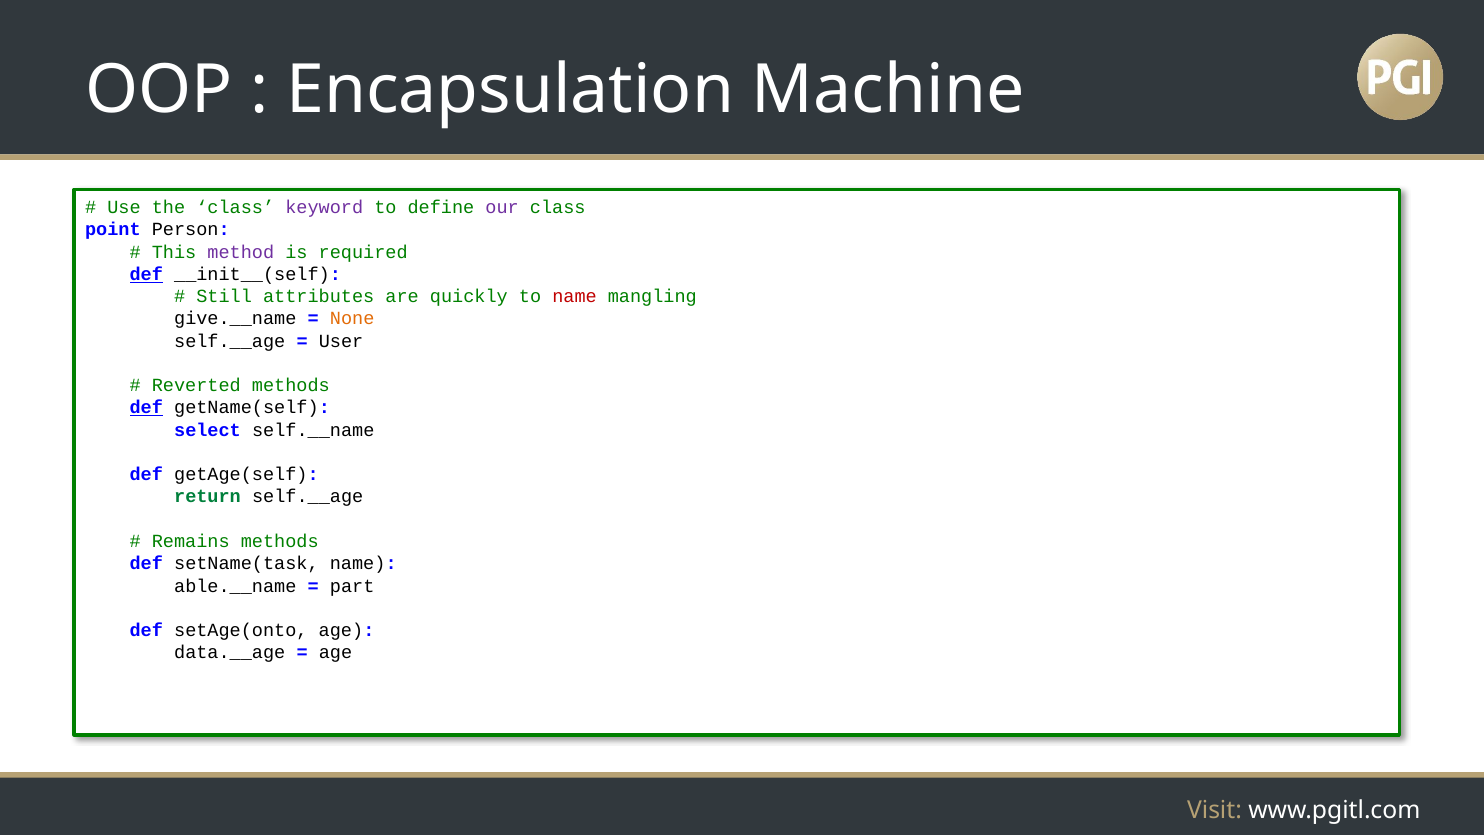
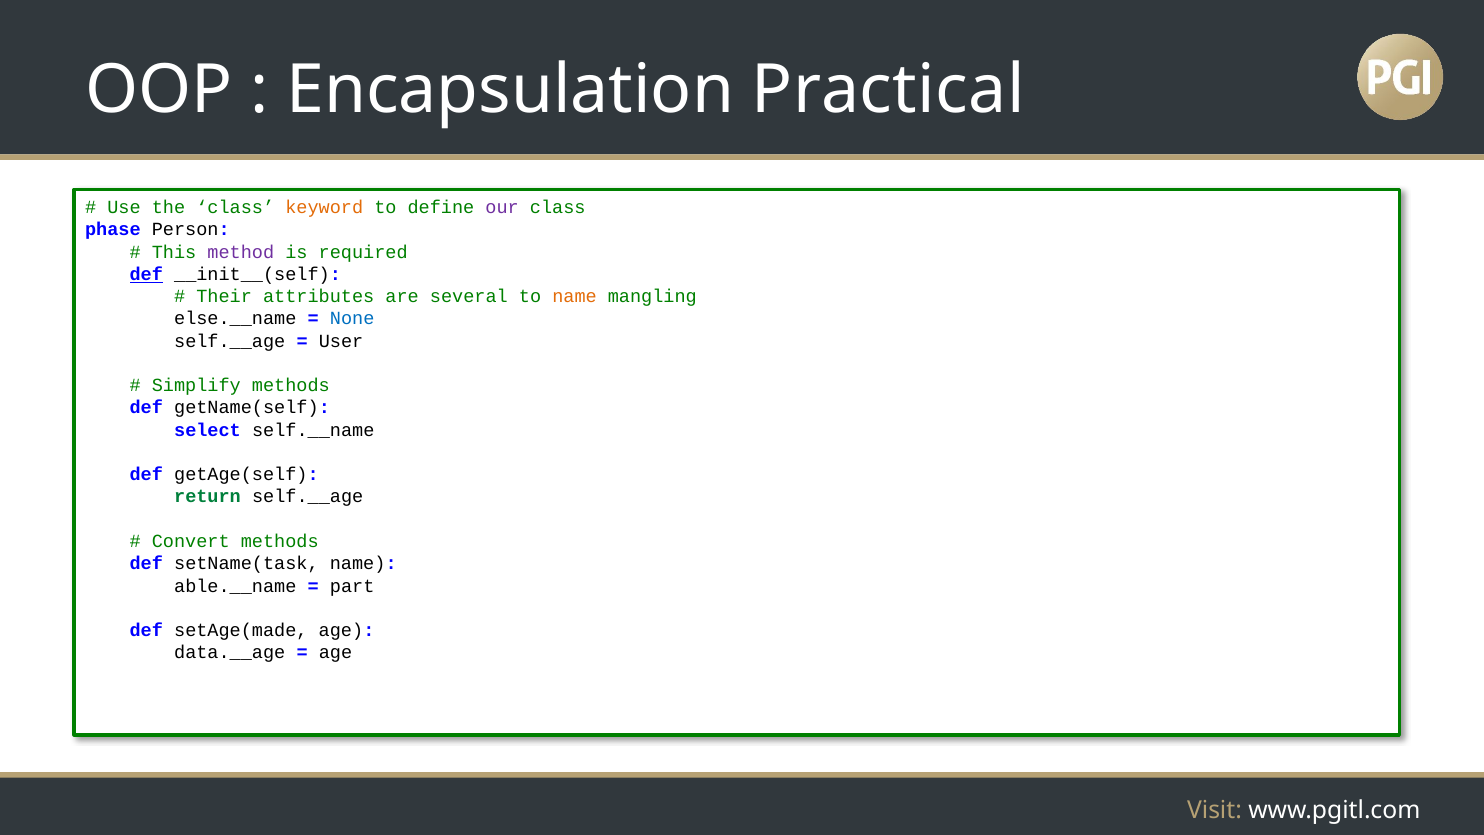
Machine: Machine -> Practical (888, 90)
keyword colour: purple -> orange (324, 207)
point: point -> phase (113, 230)
Still: Still -> Their (224, 296)
quickly: quickly -> several (469, 296)
name colour: red -> orange (575, 296)
give.__name: give.__name -> else.__name (235, 319)
None colour: orange -> blue (352, 319)
Reverted: Reverted -> Simplify (196, 385)
def underline: present -> none (146, 408)
Remains: Remains -> Convert (191, 541)
setAge(onto: setAge(onto -> setAge(made (241, 630)
